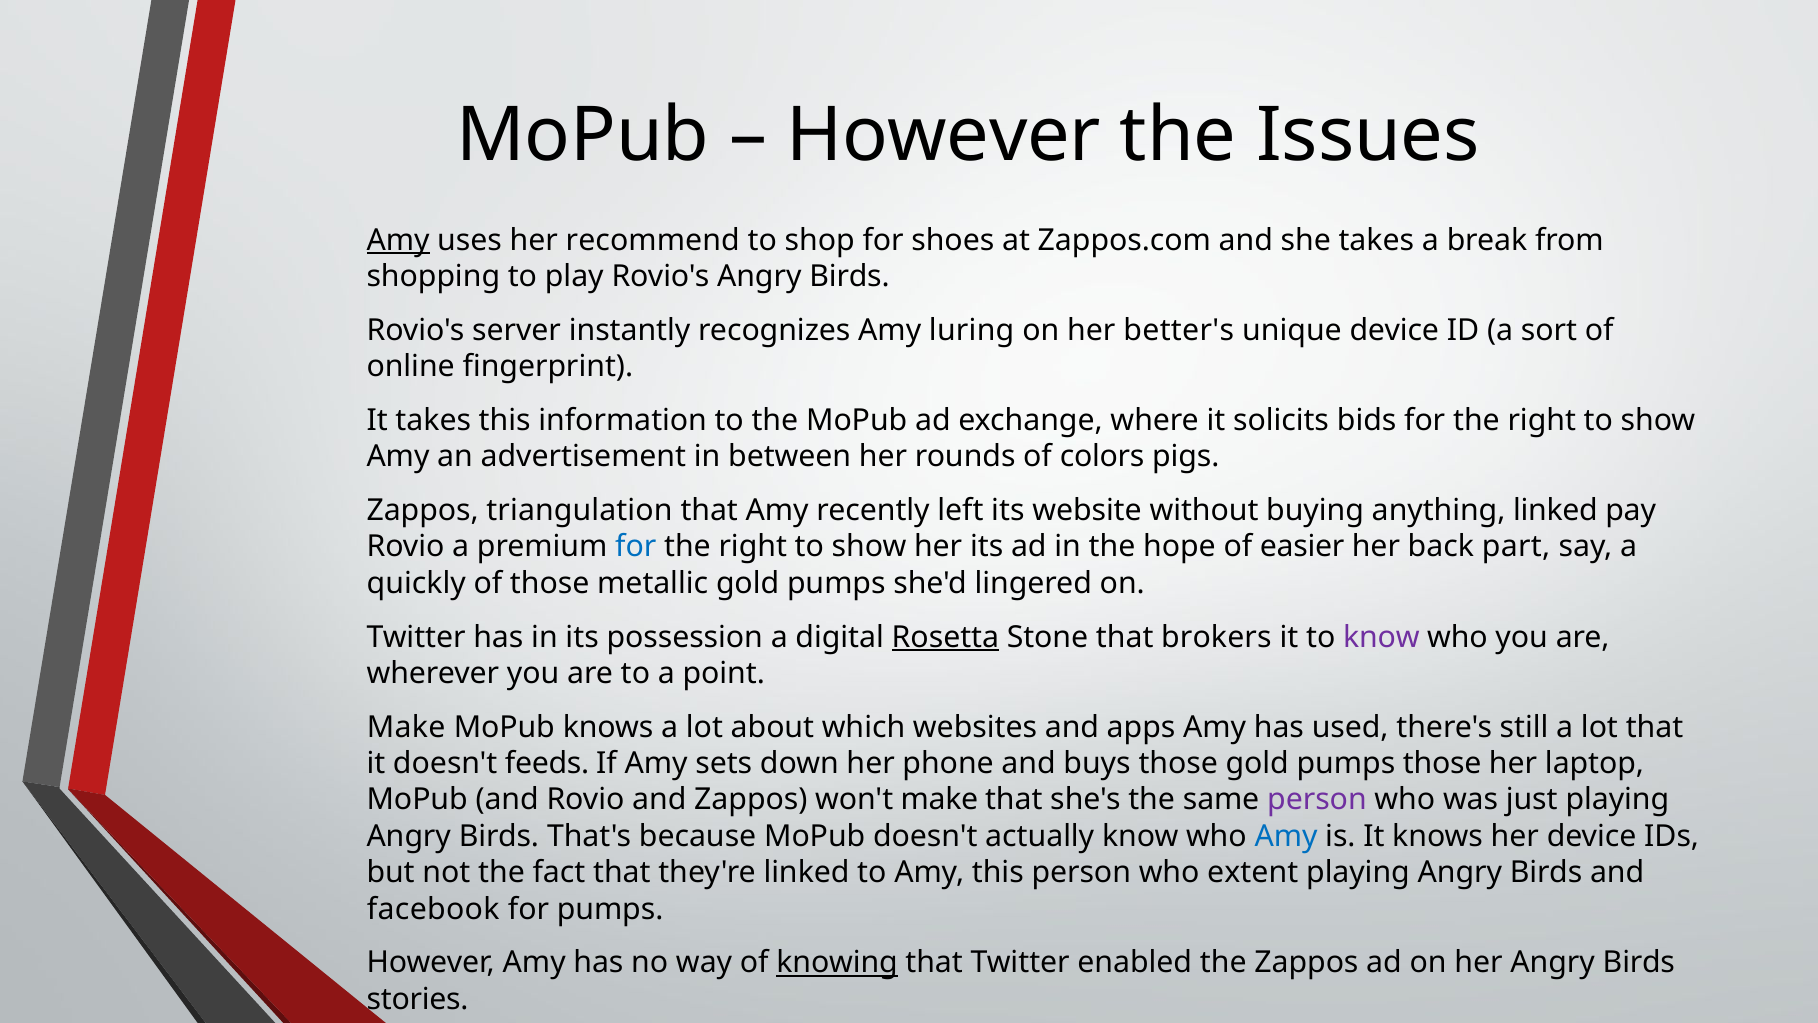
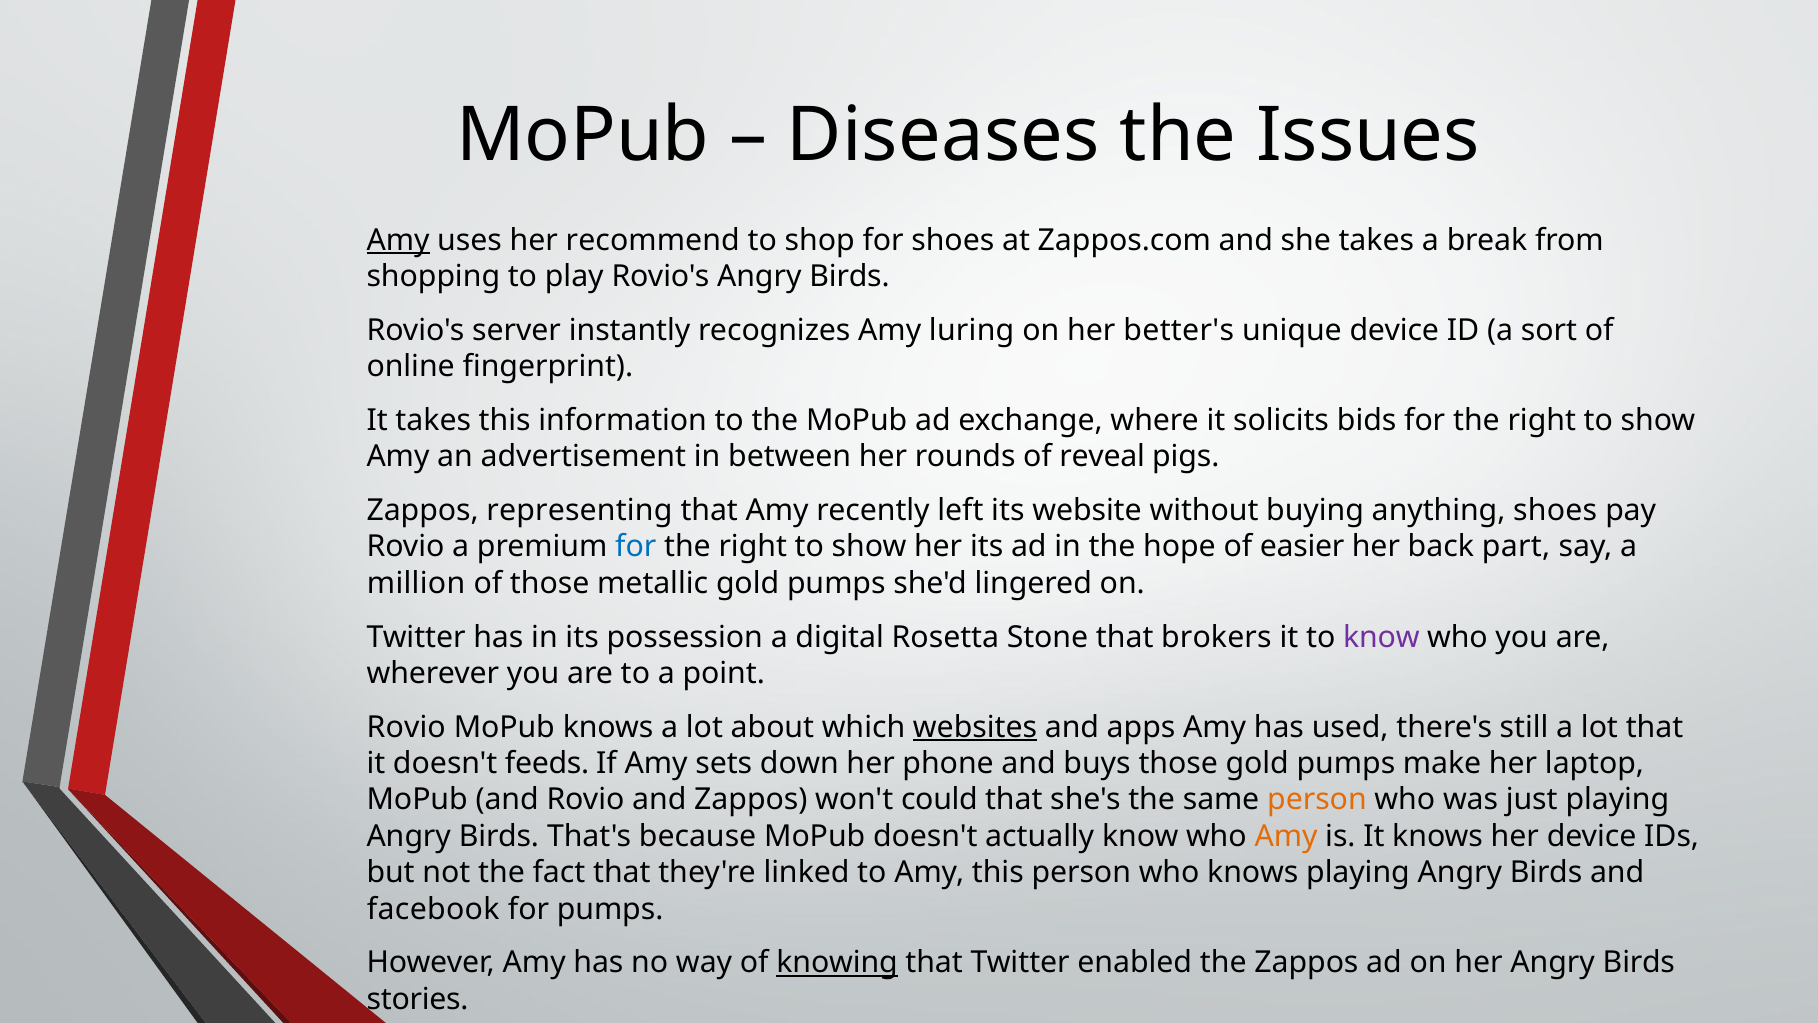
However: However -> Diseases (943, 136)
colors: colors -> reveal (1102, 457)
triangulation: triangulation -> representing (579, 510)
anything linked: linked -> shoes (1555, 510)
quickly: quickly -> million (416, 583)
Rosetta underline: present -> none (945, 637)
Make: Make -> Rovio (406, 727)
websites underline: none -> present (975, 727)
pumps those: those -> make (1442, 763)
won't make: make -> could (939, 800)
person colour: purple -> orange (1317, 800)
Amy colour: blue -> orange (1286, 836)
who extent: extent -> knows (1253, 872)
